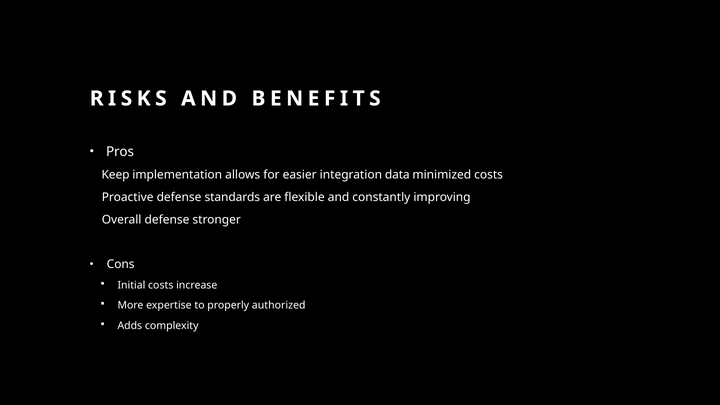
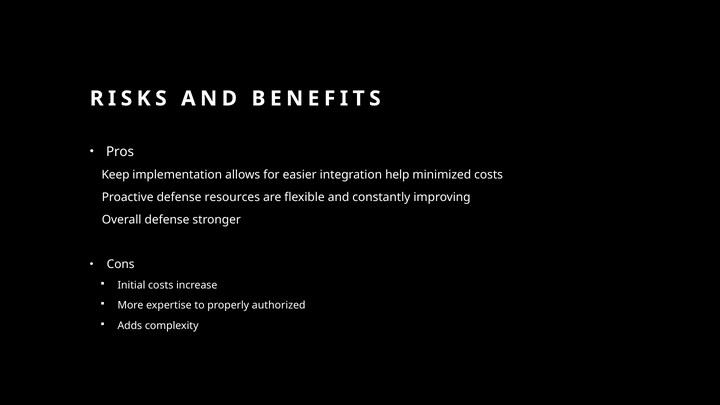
data: data -> help (397, 175)
standards: standards -> resources (232, 197)
